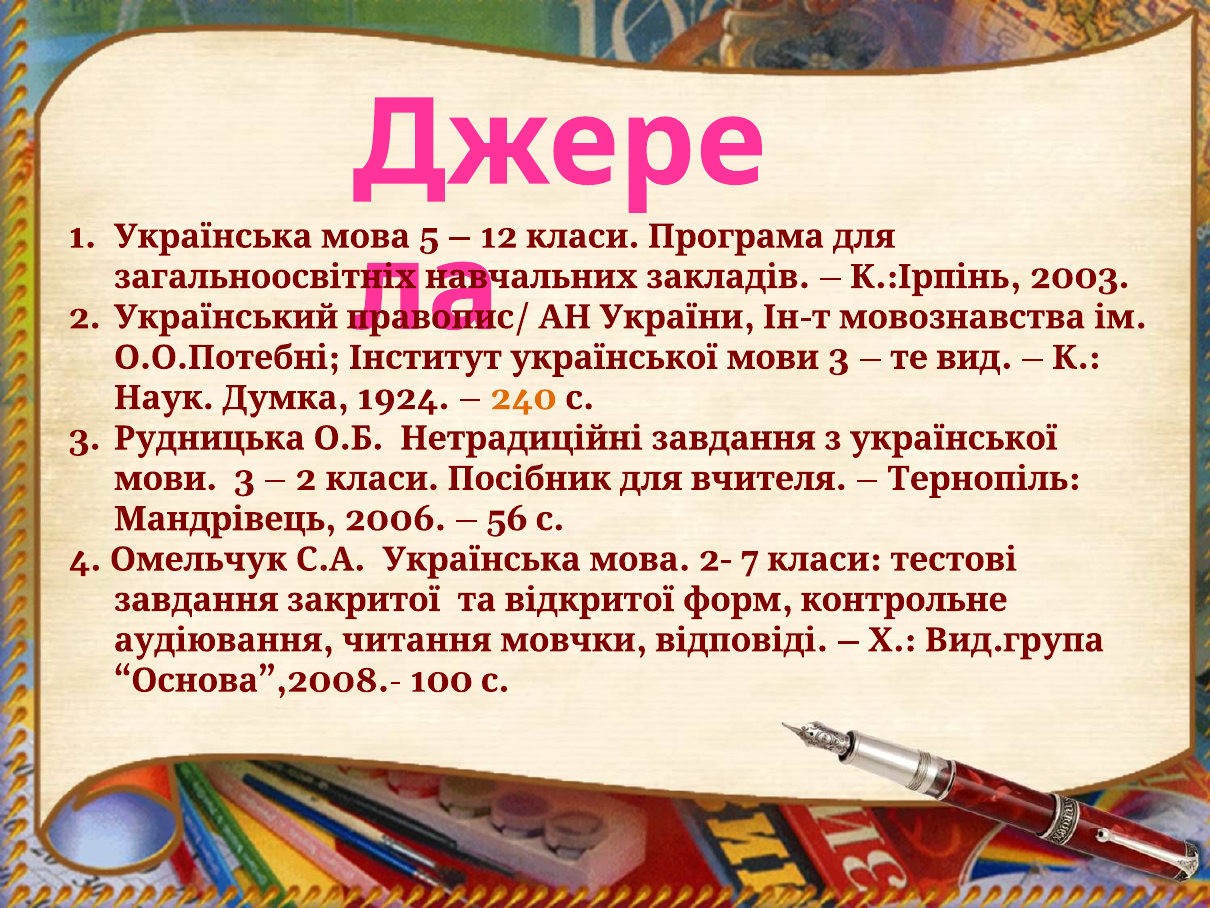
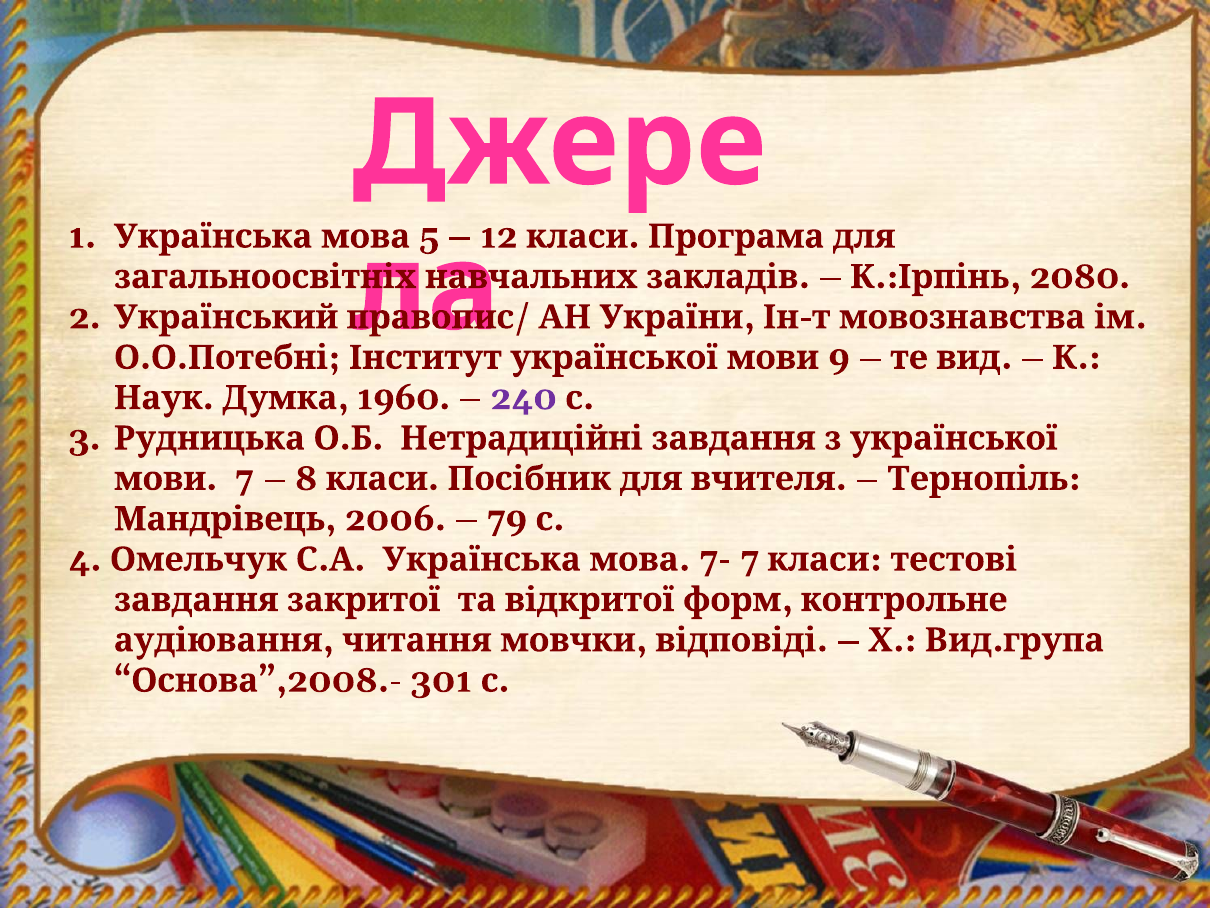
2003: 2003 -> 2080 (1080, 277)
3: 3 -> 9 (839, 357)
1924: 1924 -> 1960 (404, 398)
240 colour: orange -> purple (524, 398)
3: 3 -> 7 (244, 479)
2: 2 -> 8 (306, 479)
56: 56 -> 79 (507, 519)
2-: 2- -> 7- (715, 559)
100: 100 -> 301 (441, 680)
